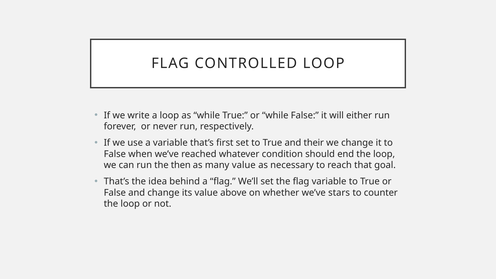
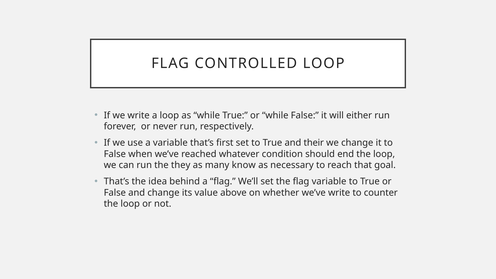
then: then -> they (181, 165)
many value: value -> know (244, 165)
we’ve stars: stars -> write (339, 193)
